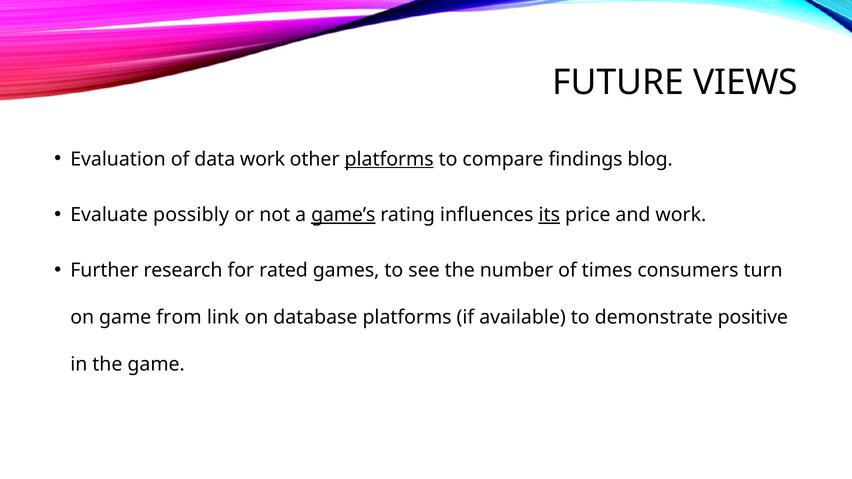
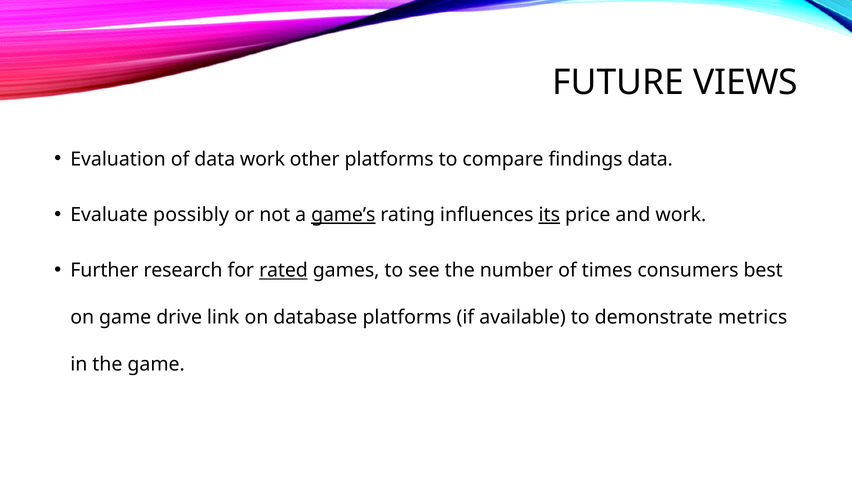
platforms underline: present -> none (389, 159)
findings blog: blog -> data (650, 159)
rated underline: none -> present (283, 271)
turn: turn -> best (763, 271)
from: from -> drive (179, 317)
positive: positive -> metrics (753, 317)
